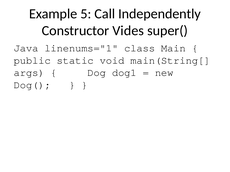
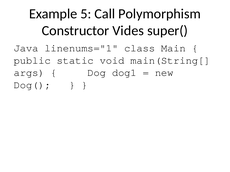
Independently: Independently -> Polymorphism (160, 14)
